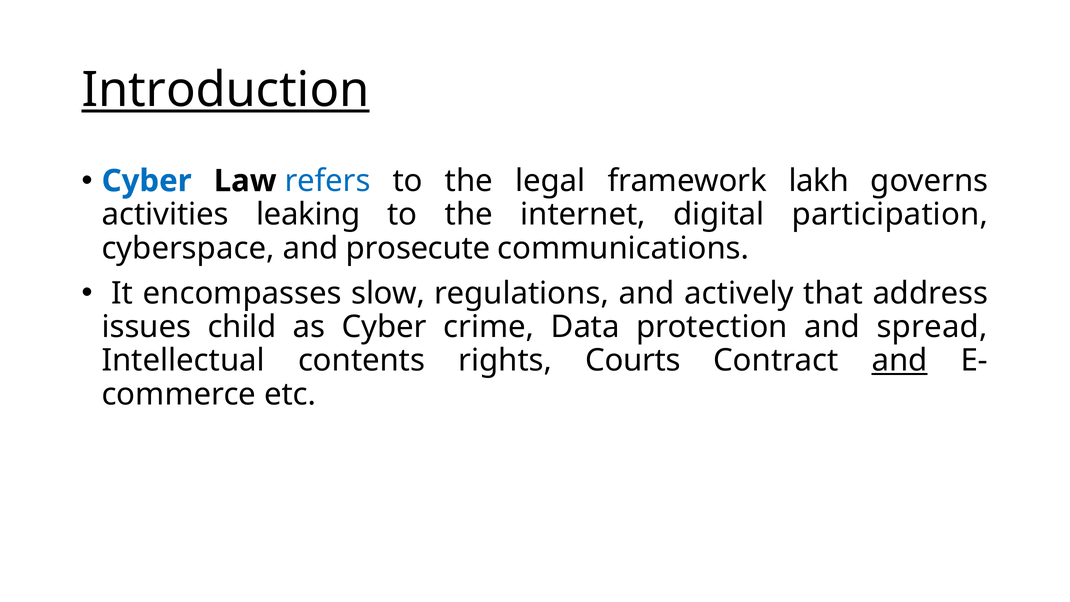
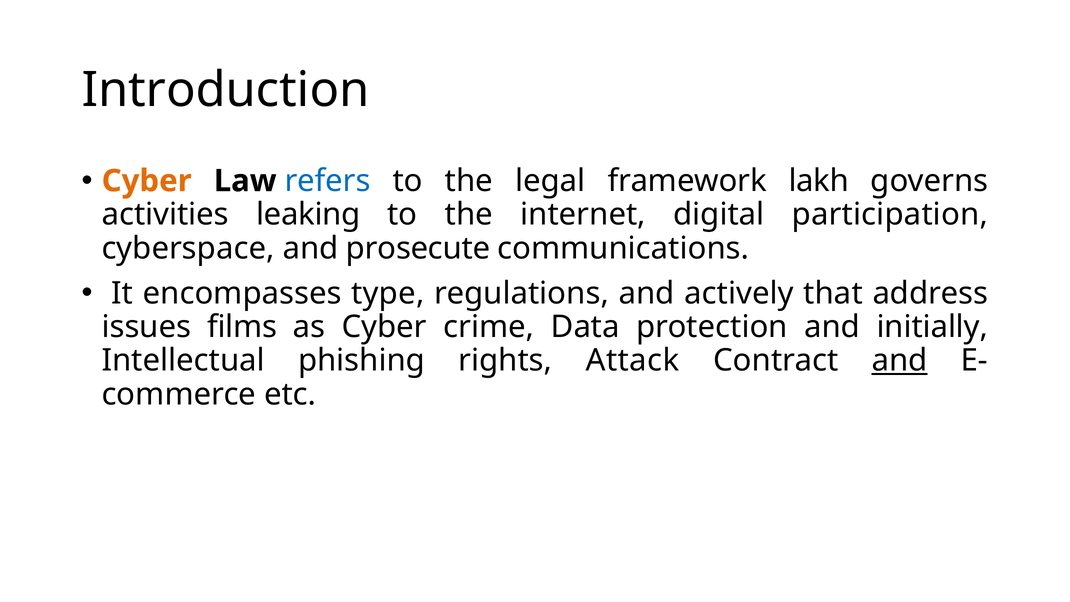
Introduction underline: present -> none (225, 90)
Cyber colour: blue -> orange (147, 181)
slow: slow -> type (388, 293)
child: child -> films (242, 327)
spread: spread -> initially (932, 327)
contents: contents -> phishing (362, 361)
Courts: Courts -> Attack (633, 361)
